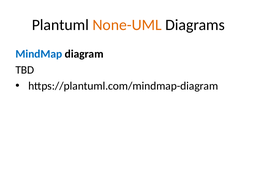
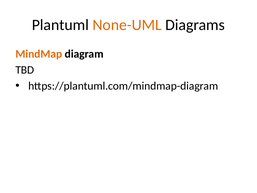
MindMap colour: blue -> orange (39, 54)
